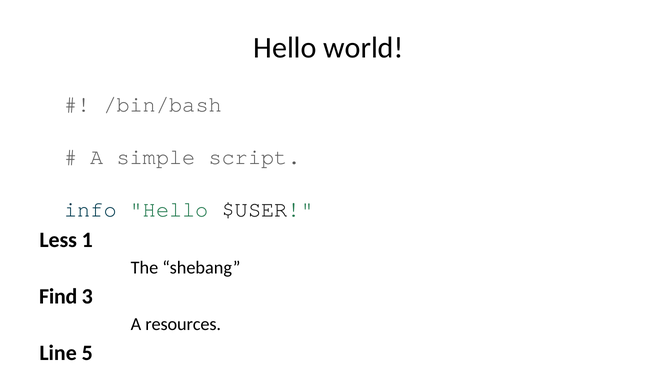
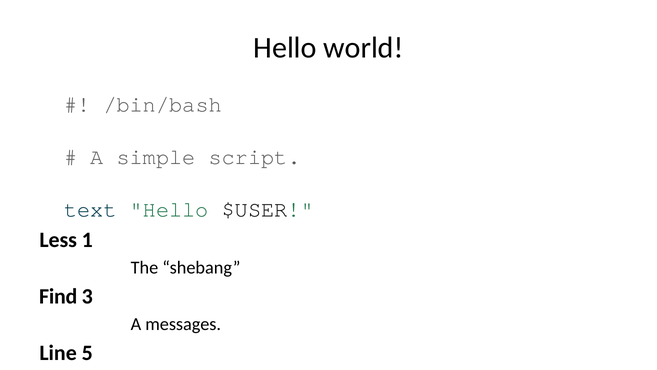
info: info -> text (90, 209)
resources: resources -> messages (183, 324)
